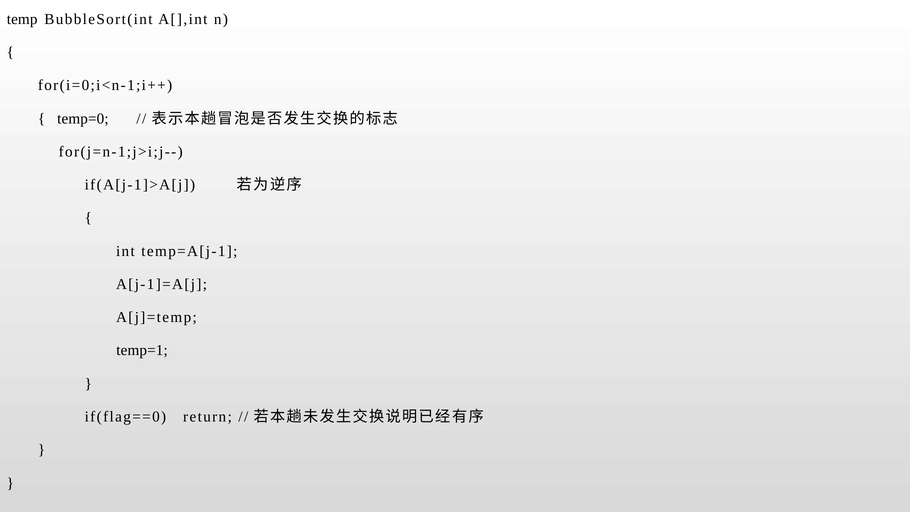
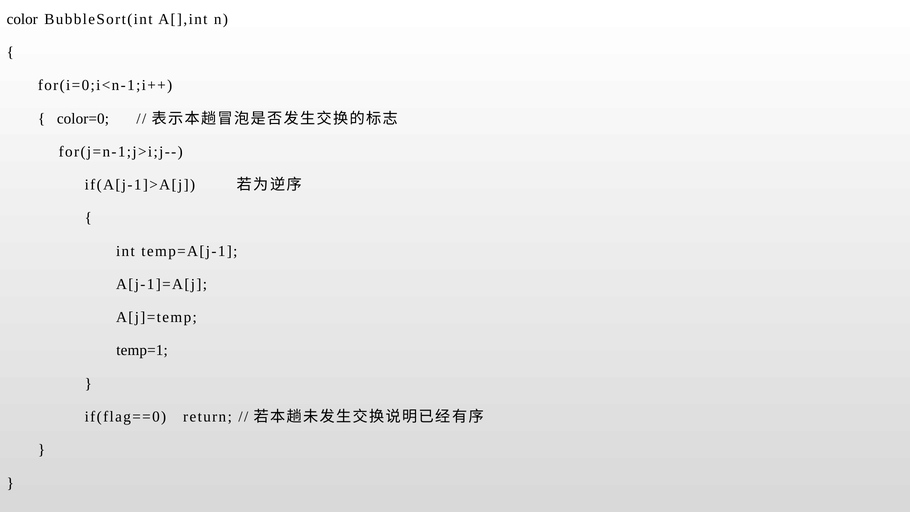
temp: temp -> color (22, 19)
temp=0: temp=0 -> color=0 (83, 118)
